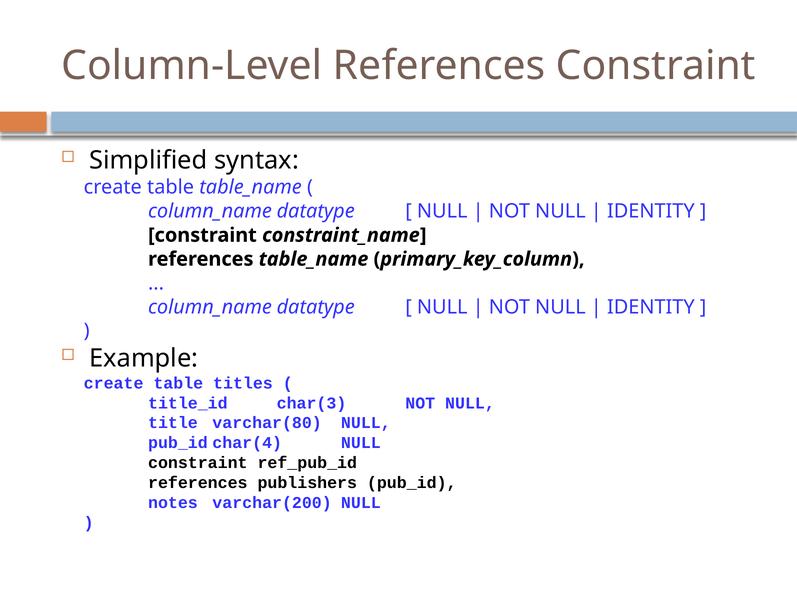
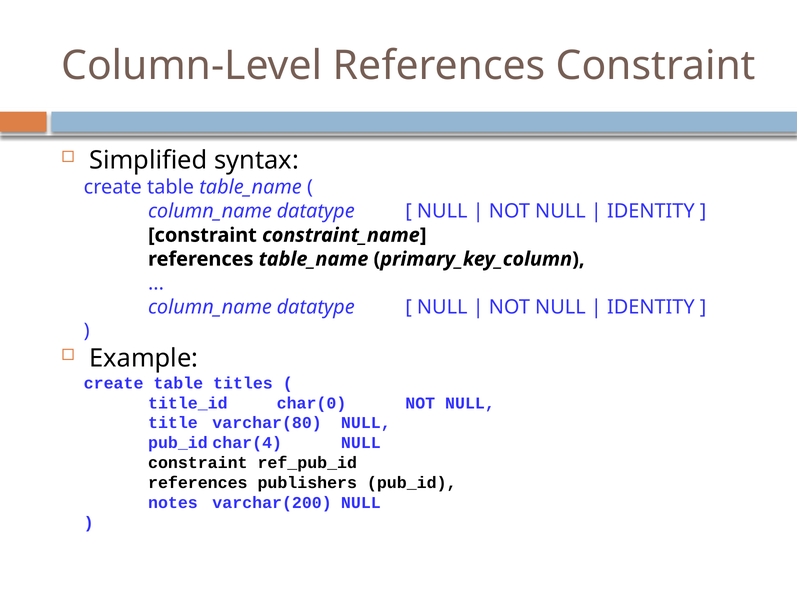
char(3: char(3 -> char(0 (312, 403)
